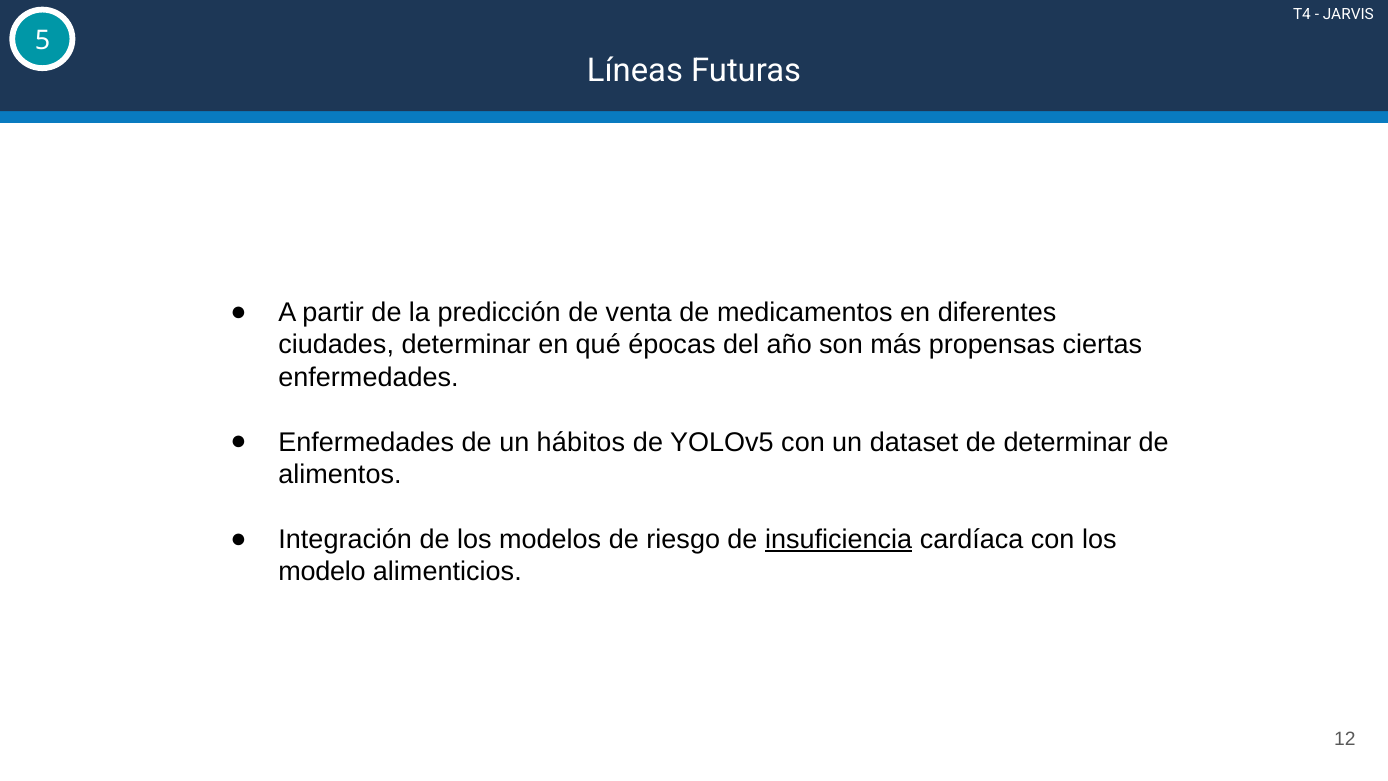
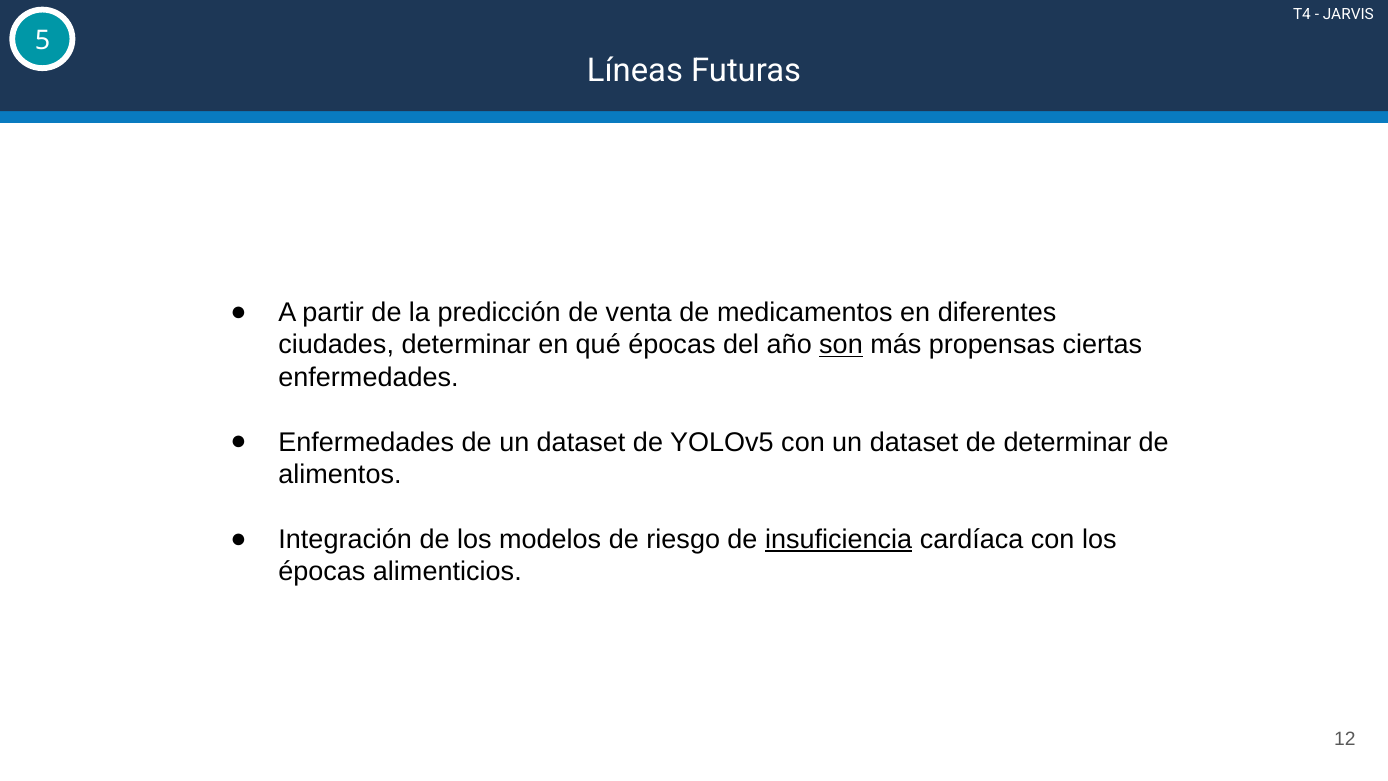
son underline: none -> present (841, 345)
de un hábitos: hábitos -> dataset (581, 442)
modelo: modelo -> épocas (322, 572)
